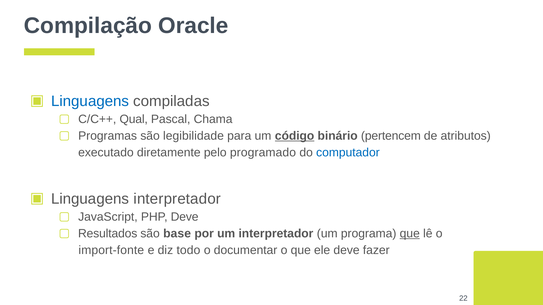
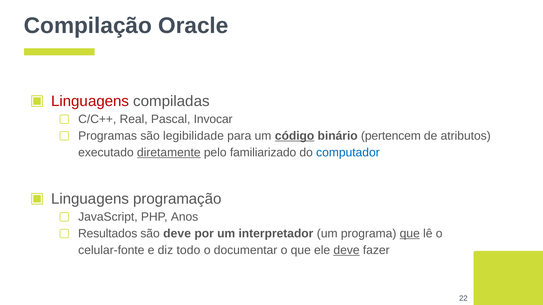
Linguagens colour: blue -> red (90, 101)
Qual: Qual -> Real (134, 120)
Chama: Chama -> Invocar (213, 120)
diretamente underline: none -> present (169, 153)
programado: programado -> familiarizado (263, 153)
Linguagens interpretador: interpretador -> programação (177, 199)
PHP Deve: Deve -> Anos (185, 217)
são base: base -> deve (177, 234)
import-fonte: import-fonte -> celular-fonte (111, 251)
deve underline: none -> present (347, 251)
